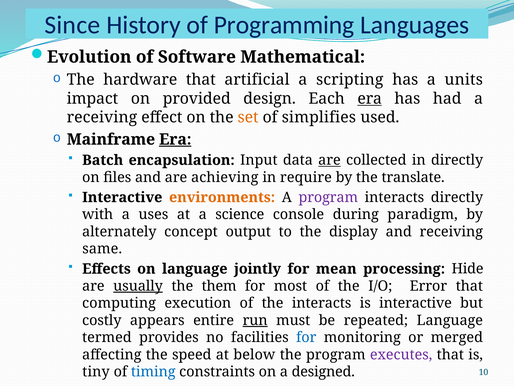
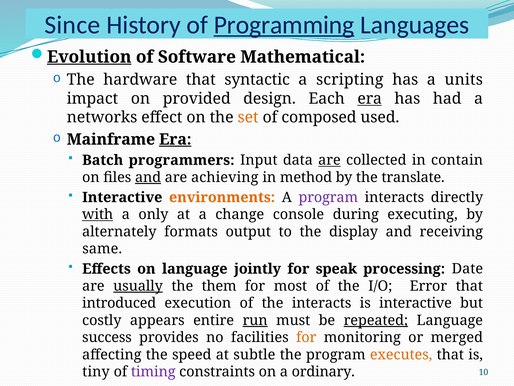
Programming underline: none -> present (284, 25)
Evolution underline: none -> present (89, 57)
artificial: artificial -> syntactic (257, 80)
receiving: receiving -> networks (102, 117)
simplifies: simplifies -> composed (319, 117)
encapsulation: encapsulation -> programmers (182, 160)
in directly: directly -> contain (457, 160)
and underline: none -> present (148, 177)
require: require -> method (306, 177)
with underline: none -> present (98, 214)
uses: uses -> only (153, 214)
science: science -> change (240, 214)
paradigm: paradigm -> executing (423, 214)
concept: concept -> formats (191, 231)
mean: mean -> speak (336, 269)
Hide: Hide -> Date (467, 269)
computing: computing -> introduced (119, 303)
repeated underline: none -> present (376, 320)
termed: termed -> success (107, 337)
for colour: blue -> orange (306, 337)
below: below -> subtle (254, 354)
executes colour: purple -> orange (401, 354)
timing colour: blue -> purple (153, 371)
designed: designed -> ordinary (323, 371)
